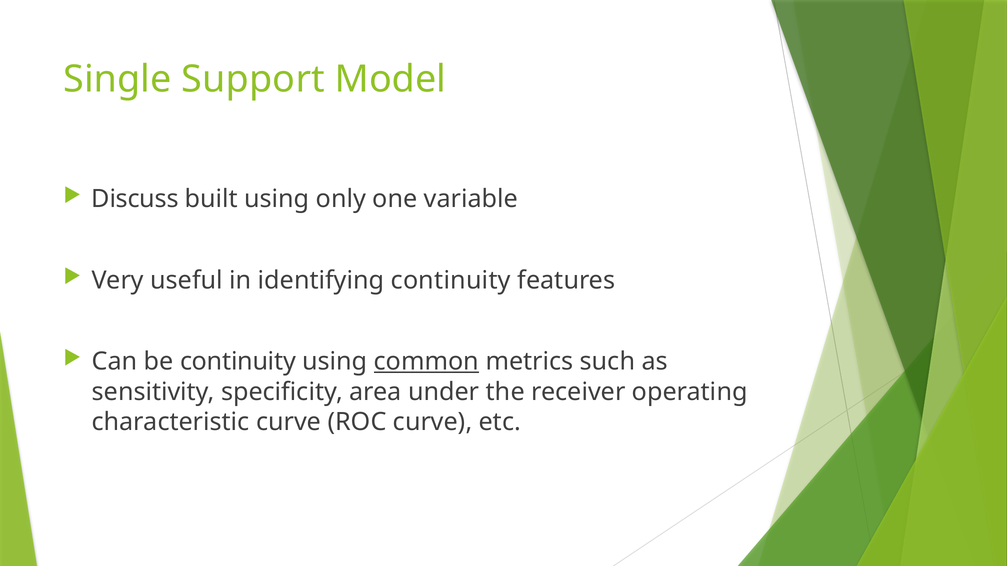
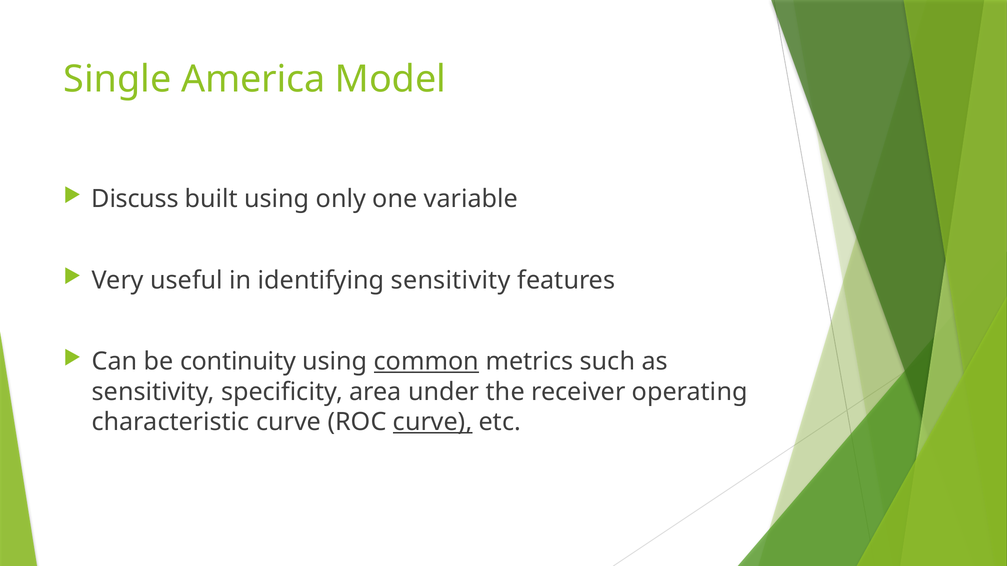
Support: Support -> America (253, 79)
identifying continuity: continuity -> sensitivity (451, 281)
curve underline: none -> present (433, 422)
